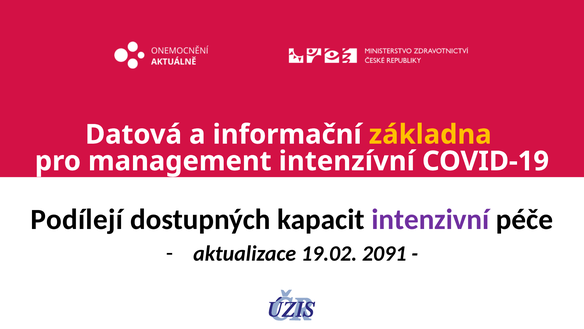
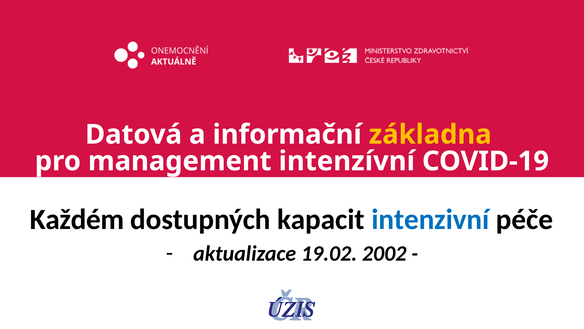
Podílejí: Podílejí -> Každém (77, 219)
intenzivní colour: purple -> blue (430, 219)
2091: 2091 -> 2002 (384, 253)
